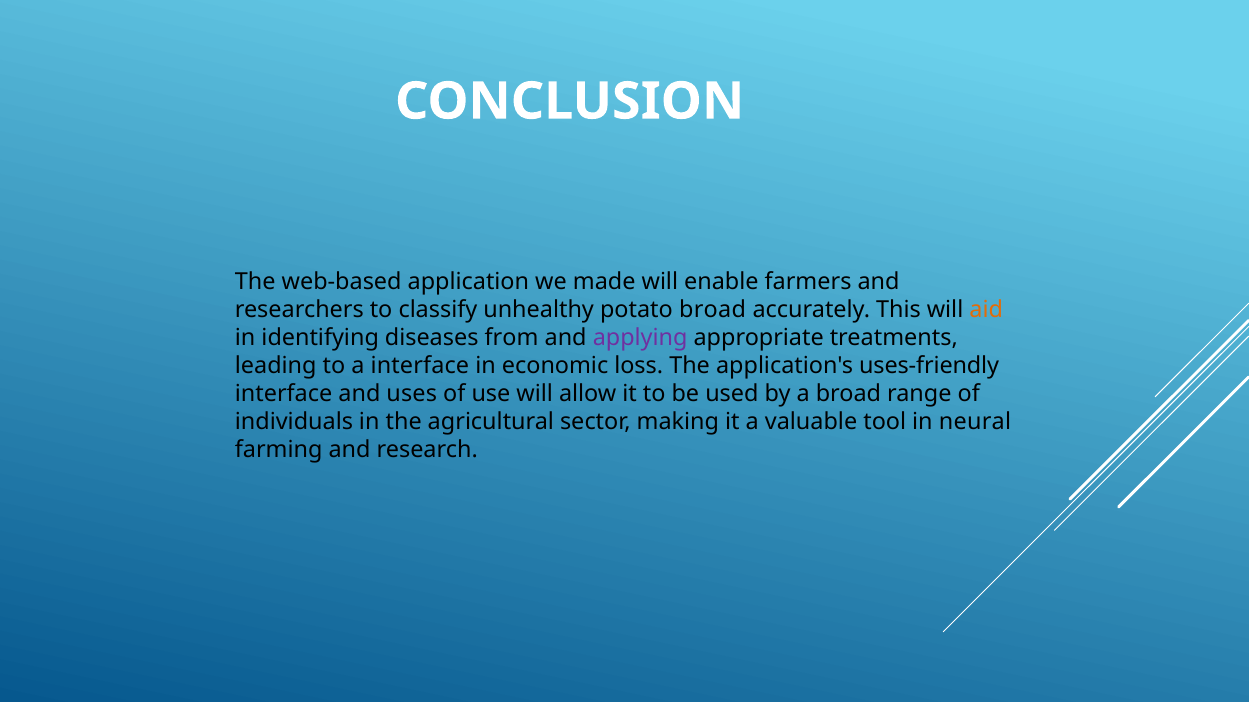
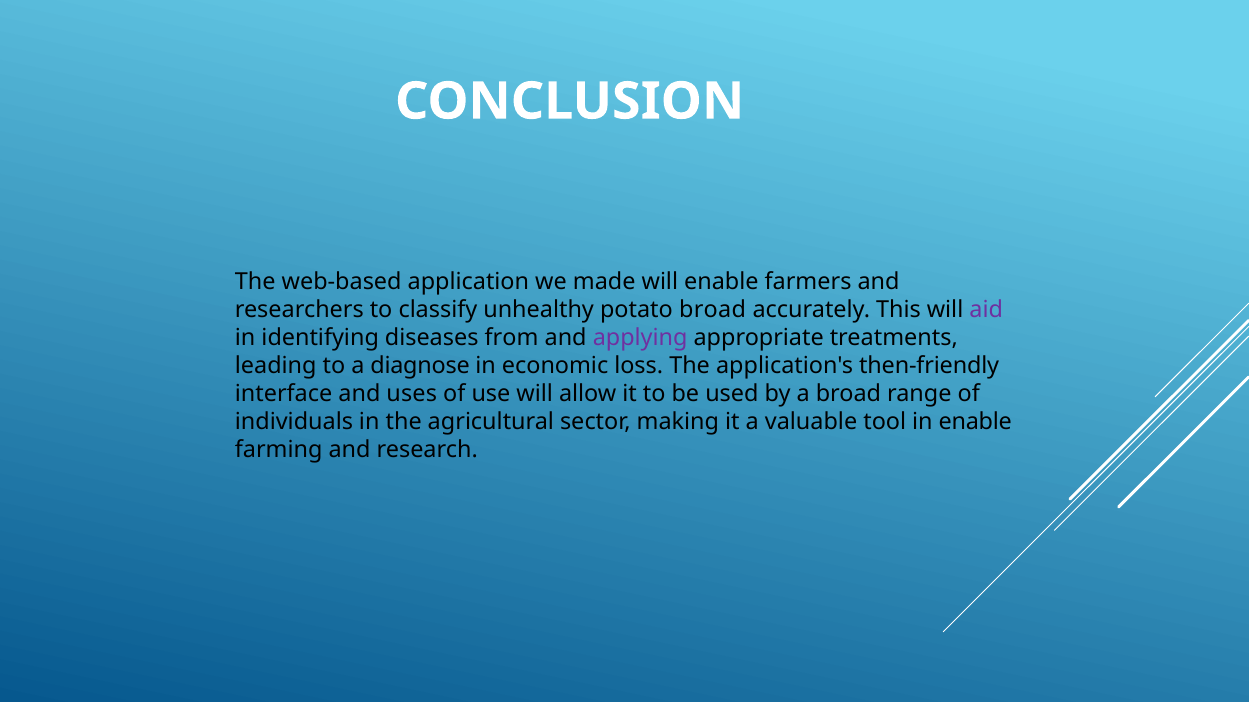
aid colour: orange -> purple (986, 310)
a interface: interface -> diagnose (420, 366)
uses-friendly: uses-friendly -> then-friendly (929, 366)
in neural: neural -> enable (975, 422)
